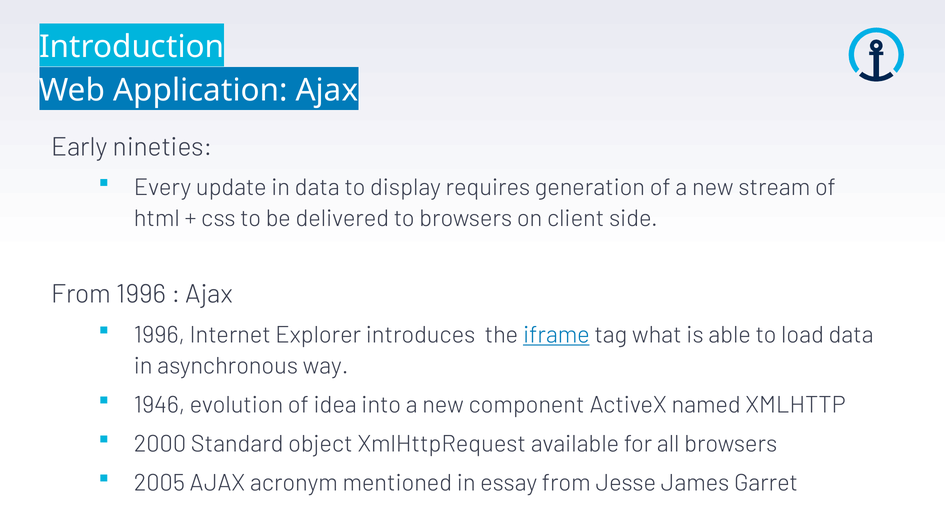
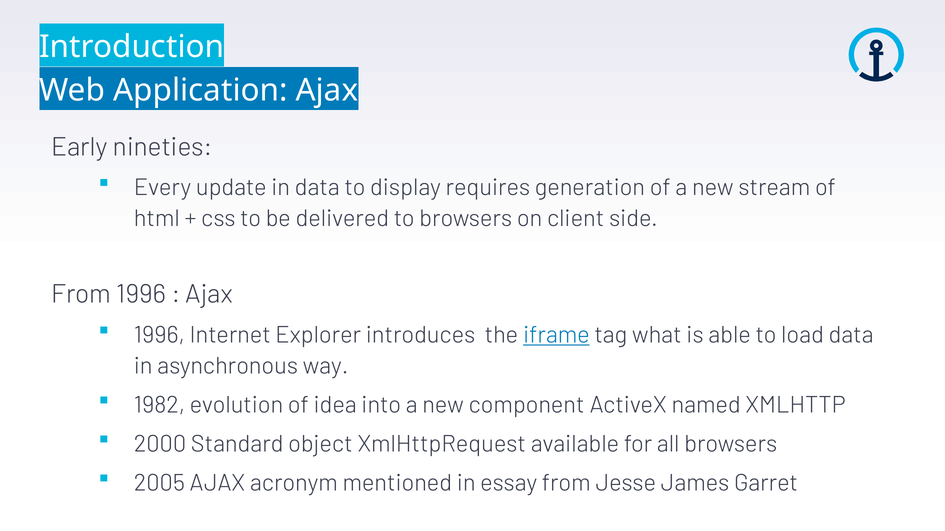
1946: 1946 -> 1982 (159, 405)
